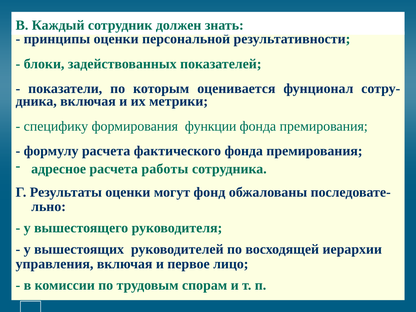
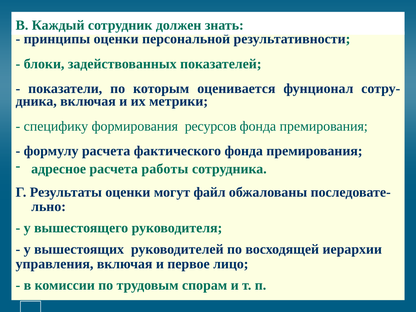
функции: функции -> ресурсов (211, 126)
фонд: фонд -> файл (210, 192)
